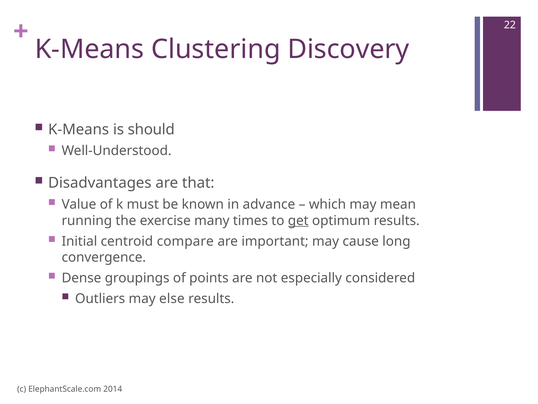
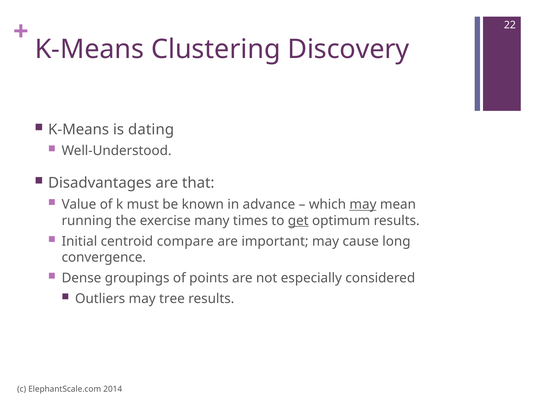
should: should -> dating (151, 129)
may underline: none -> present (363, 204)
else: else -> tree (172, 298)
